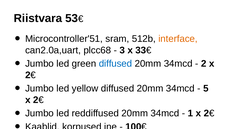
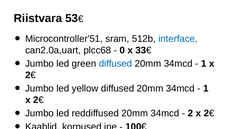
interface colour: orange -> blue (178, 39)
3: 3 -> 0 (122, 50)
2: 2 -> 1 (204, 64)
5: 5 -> 1 (206, 88)
1: 1 -> 2 (190, 113)
